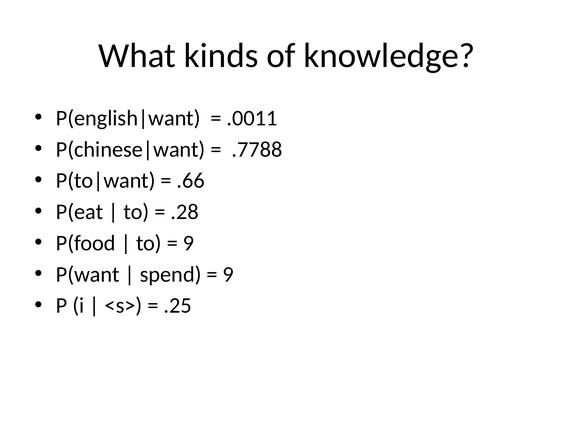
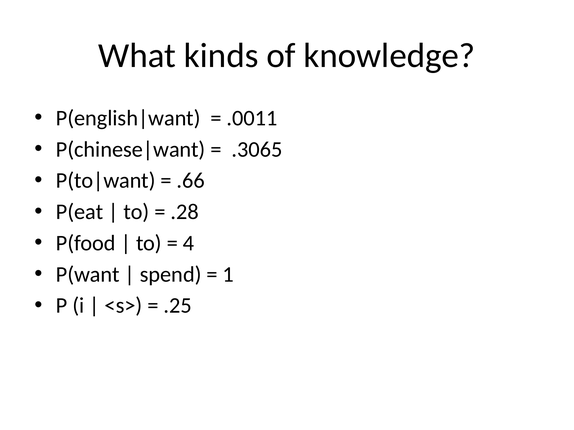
.7788: .7788 -> .3065 (257, 150)
9: 9 -> 4 (189, 243)
9: 9 -> 1 (228, 275)
